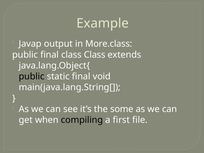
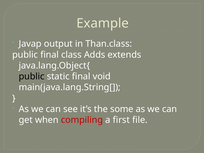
More.class: More.class -> Than.class (109, 44)
class Class: Class -> Adds (95, 55)
compiling colour: black -> red (82, 120)
